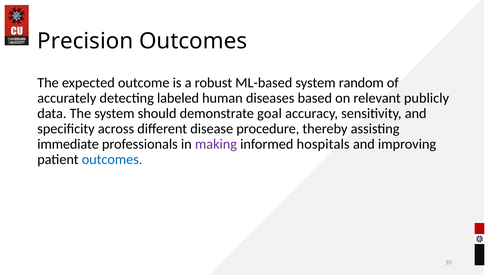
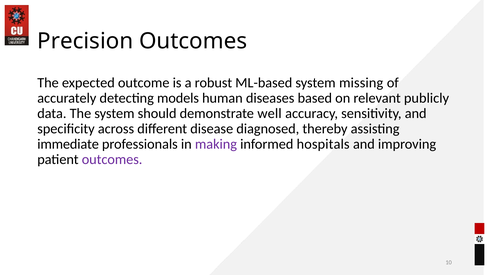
random: random -> missing (361, 83)
labeled: labeled -> models (178, 98)
goal: goal -> well (269, 113)
procedure: procedure -> diagnosed (268, 129)
outcomes colour: blue -> purple (112, 160)
